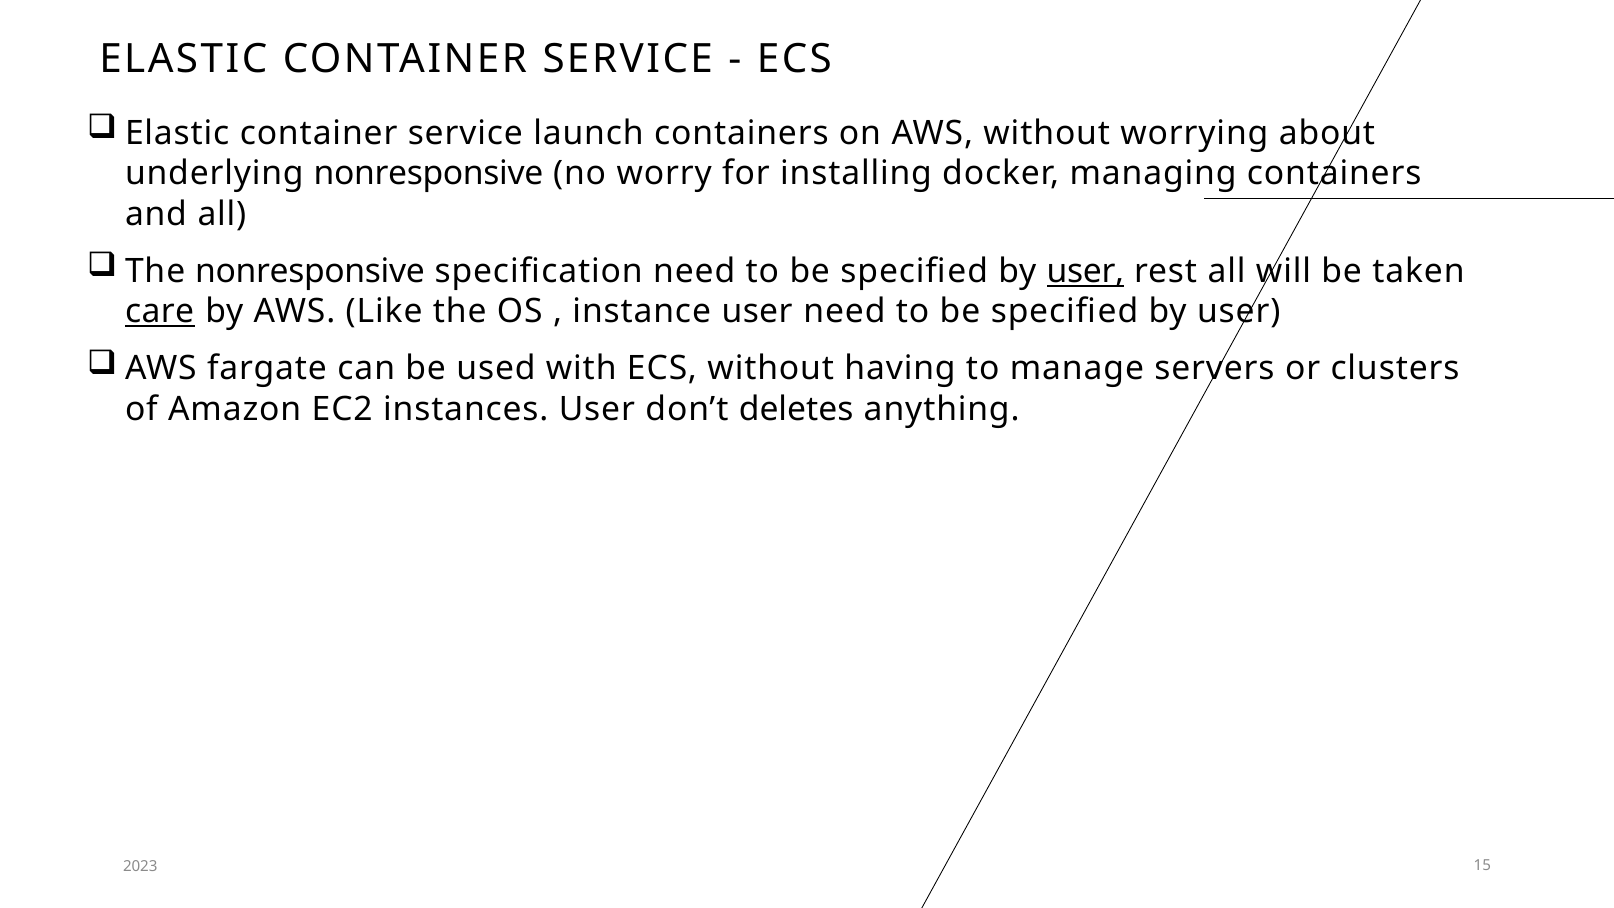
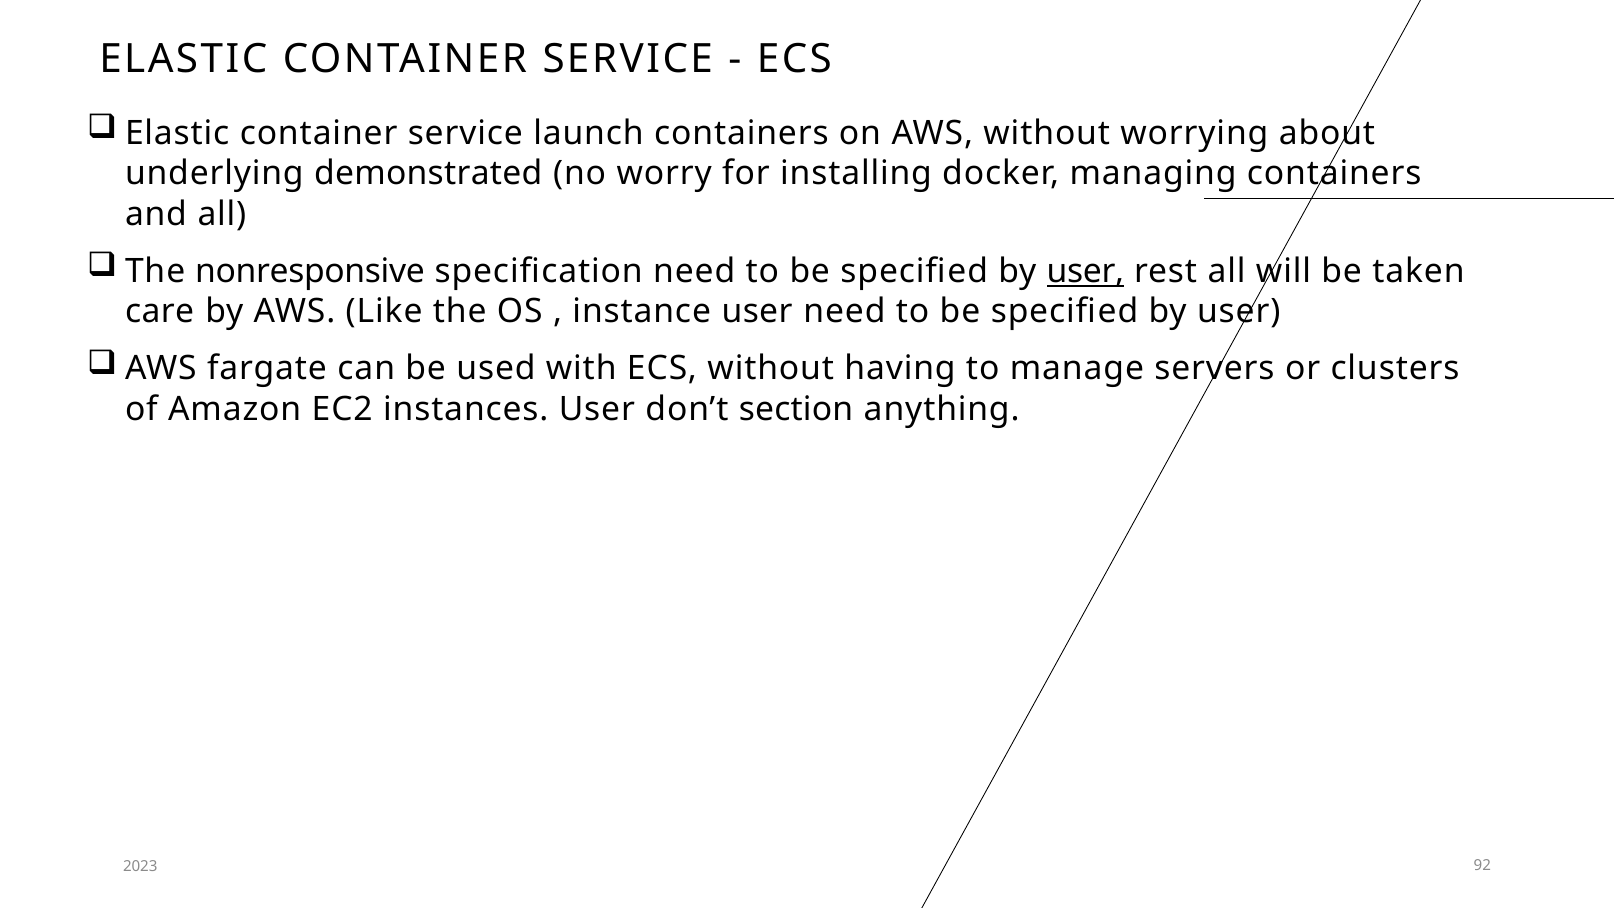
underlying nonresponsive: nonresponsive -> demonstrated (428, 174)
care underline: present -> none (160, 312)
deletes: deletes -> section (796, 409)
15: 15 -> 92 (1482, 865)
